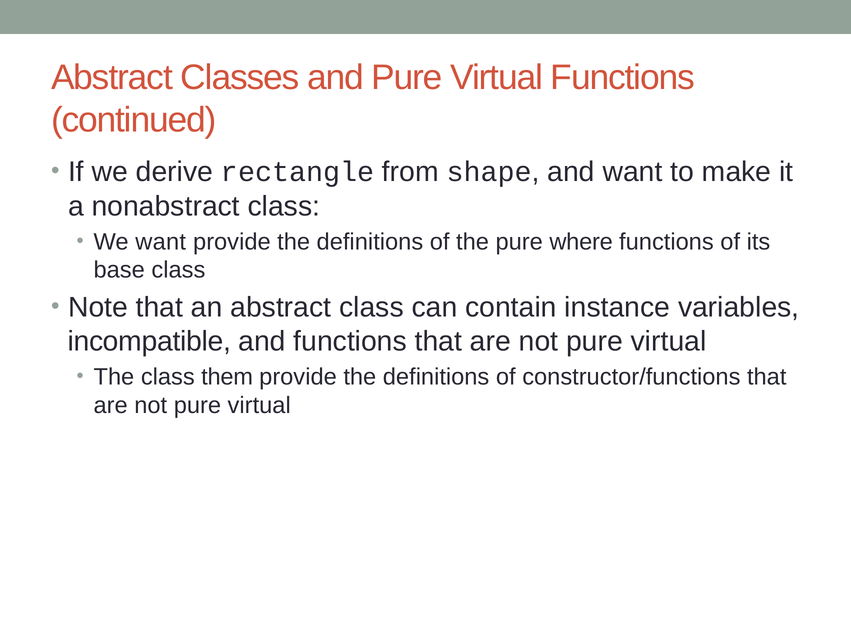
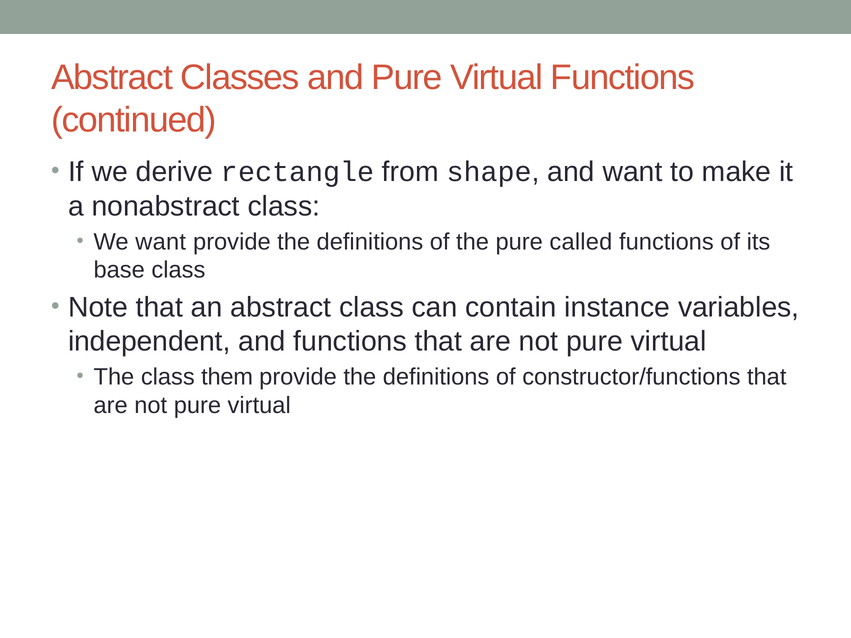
where: where -> called (581, 242)
incompatible: incompatible -> independent (149, 341)
